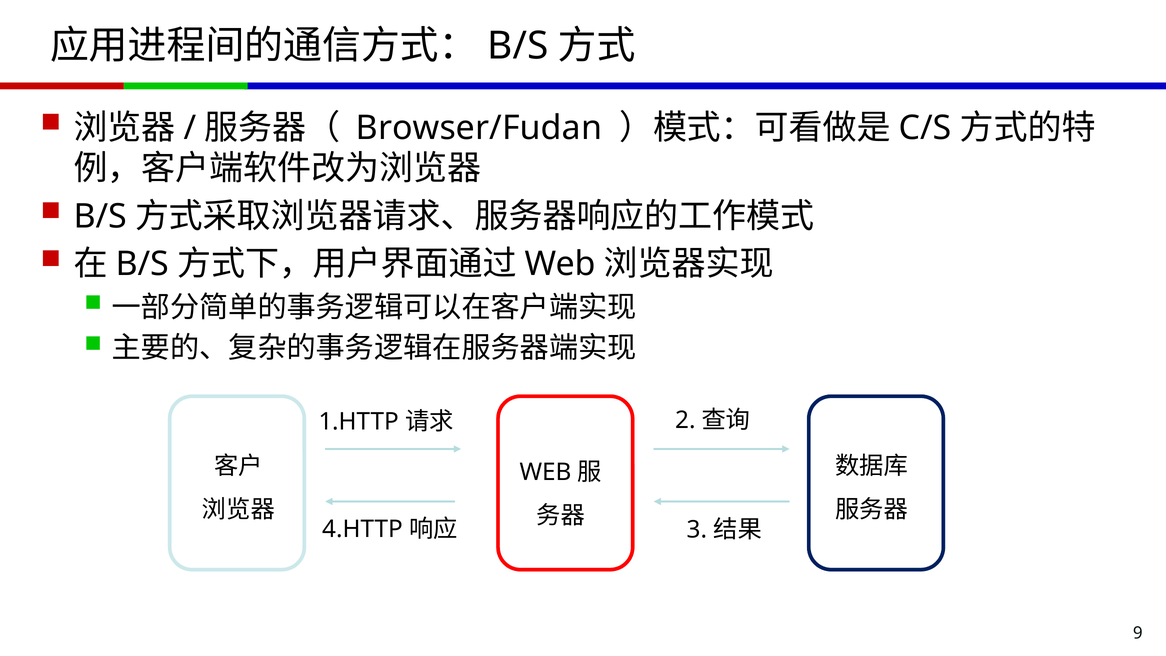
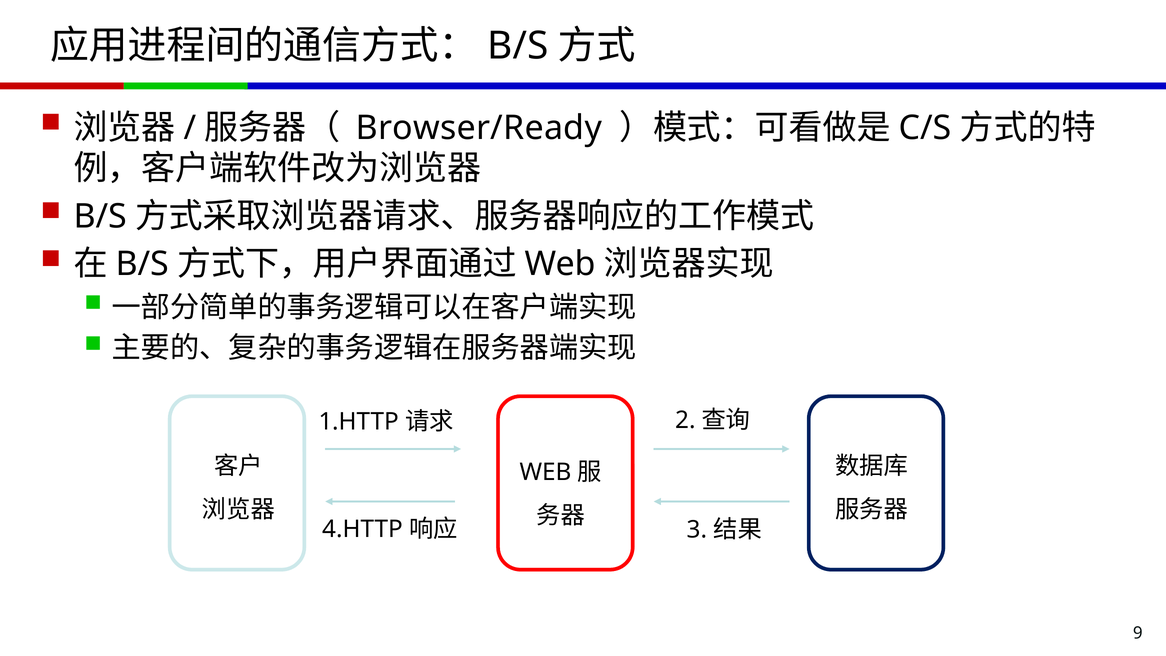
Browser/Fudan: Browser/Fudan -> Browser/Ready (479, 128)
